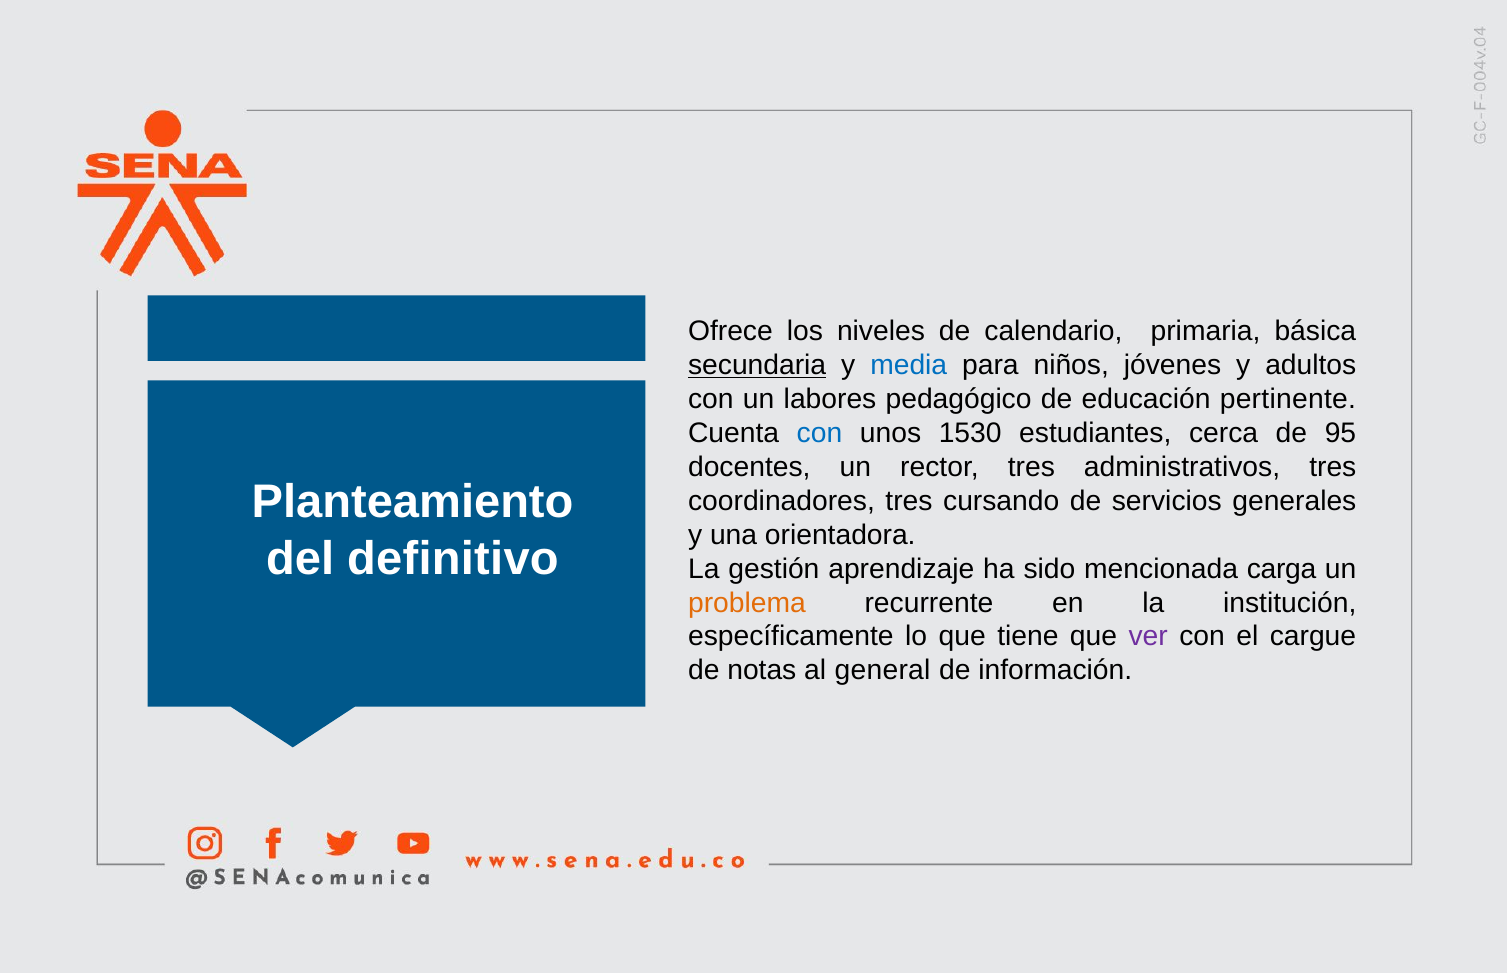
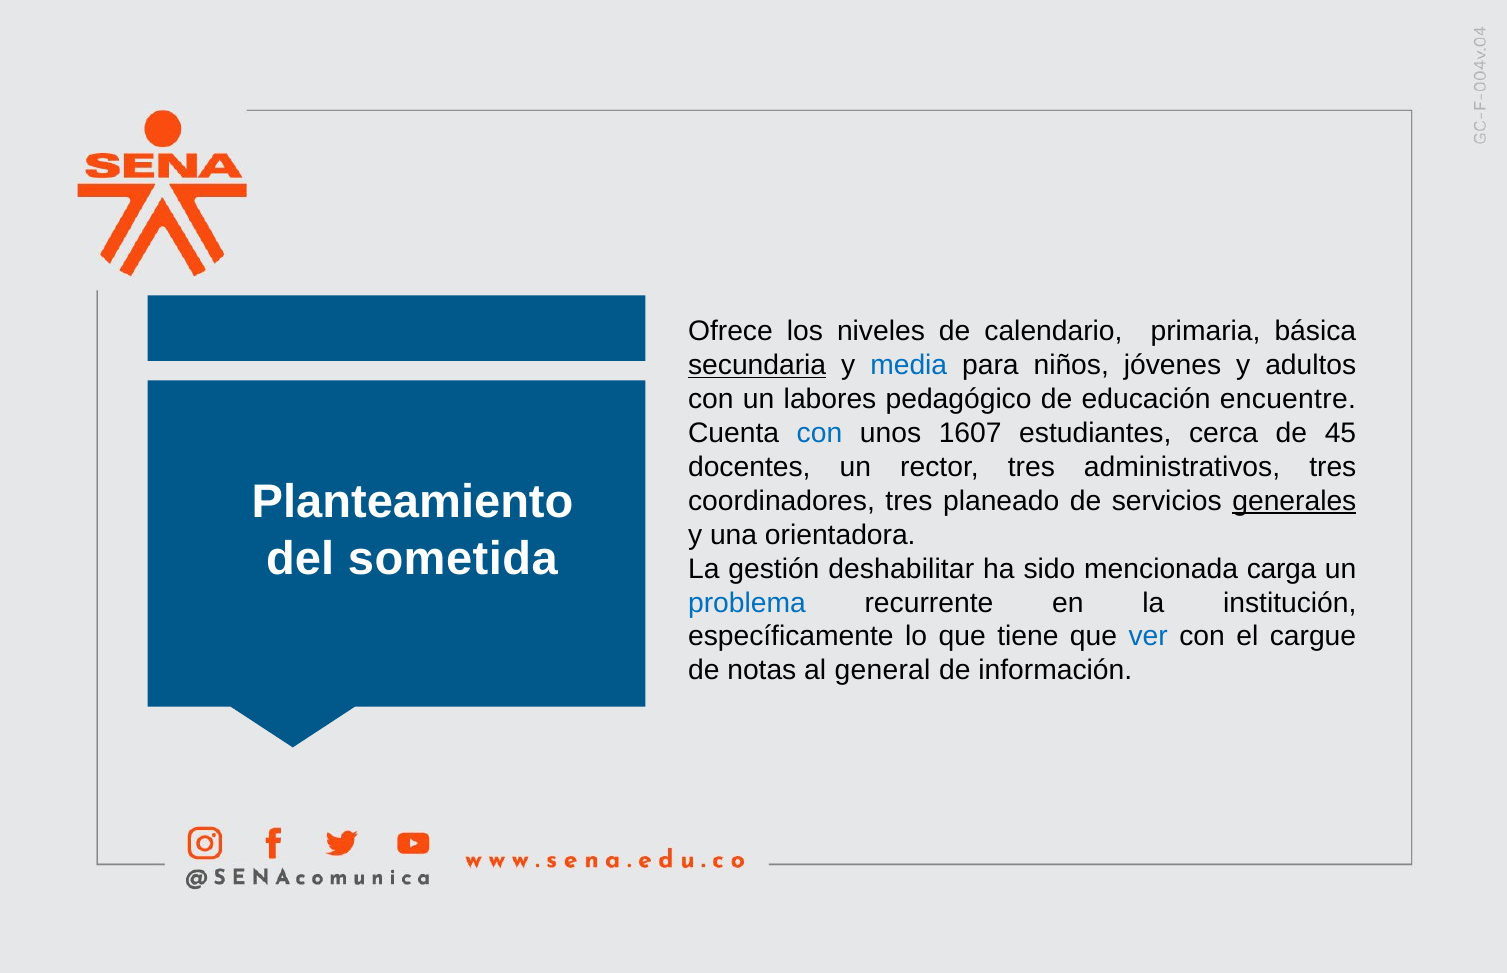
pertinente: pertinente -> encuentre (1288, 399)
1530: 1530 -> 1607 (970, 433)
95: 95 -> 45 (1340, 433)
cursando: cursando -> planeado (1001, 501)
generales underline: none -> present (1294, 501)
definitivo: definitivo -> sometida (453, 559)
aprendizaje: aprendizaje -> deshabilitar (901, 569)
problema colour: orange -> blue (747, 603)
ver colour: purple -> blue (1148, 637)
